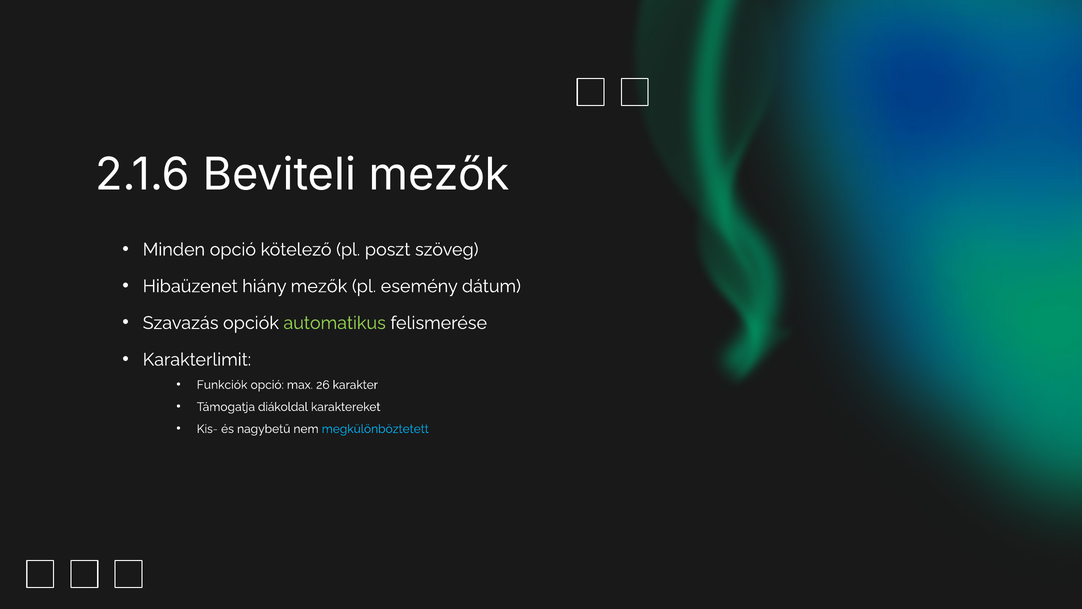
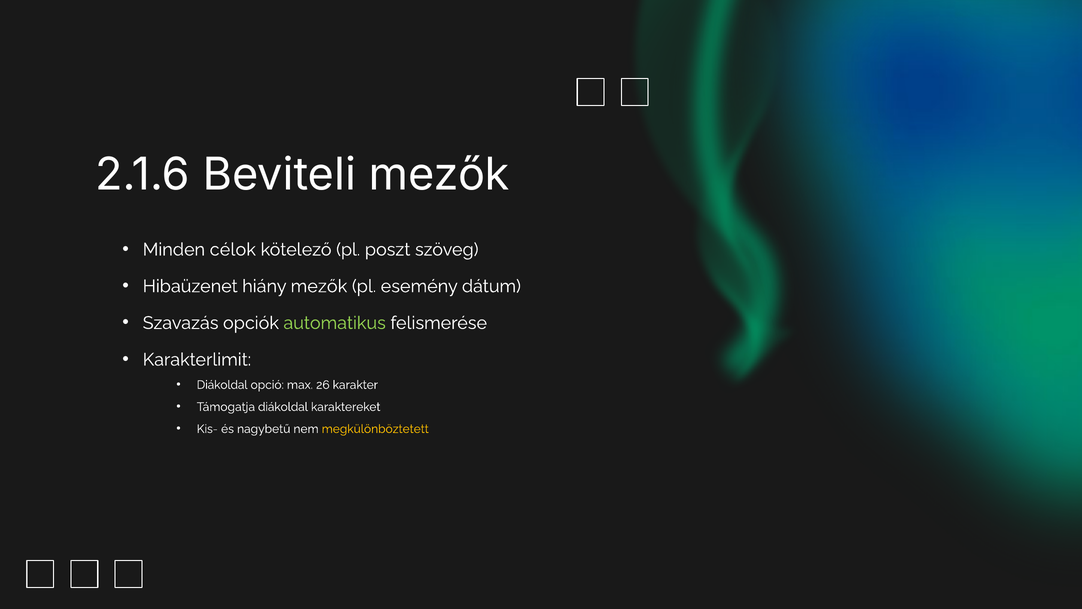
Minden opció: opció -> célok (233, 249)
Funkciók: Funkciók -> Diákoldal (222, 385)
megkülönböztetett colour: light blue -> yellow (375, 429)
